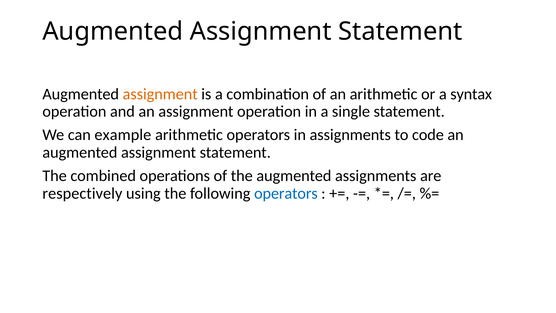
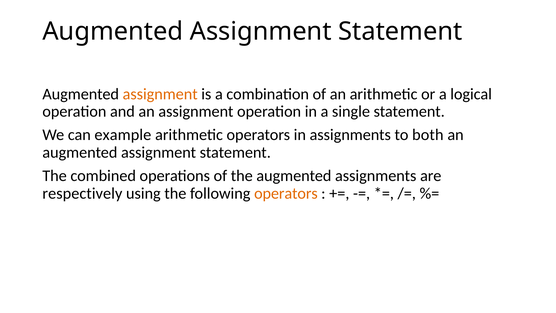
syntax: syntax -> logical (471, 94)
code: code -> both (428, 135)
operators colour: blue -> orange (286, 193)
